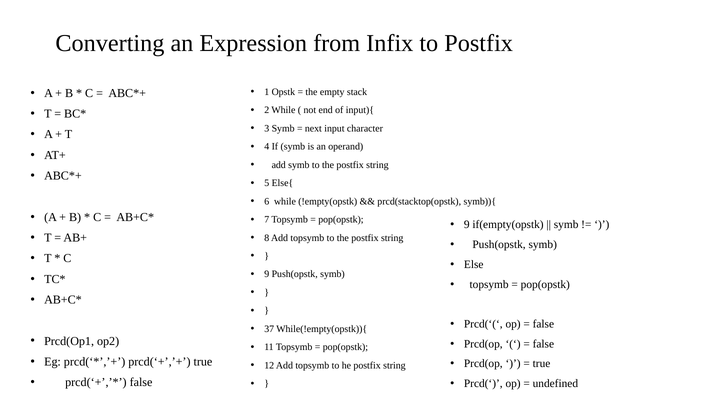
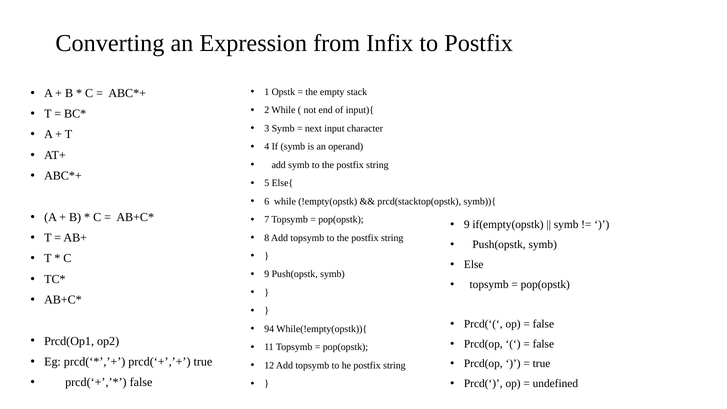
37: 37 -> 94 (269, 329)
